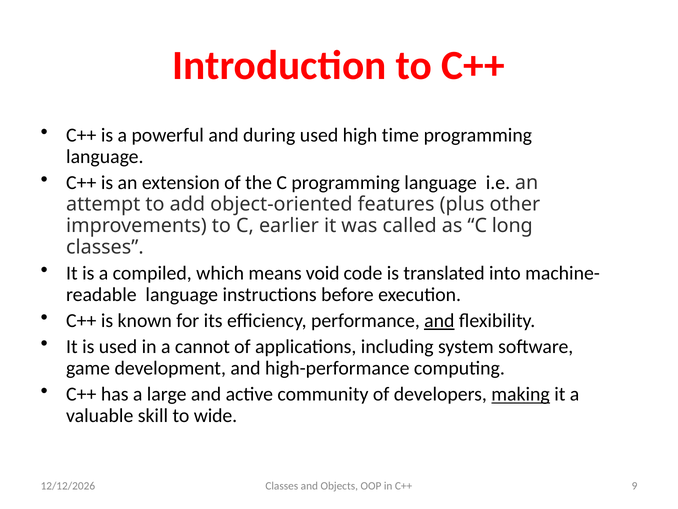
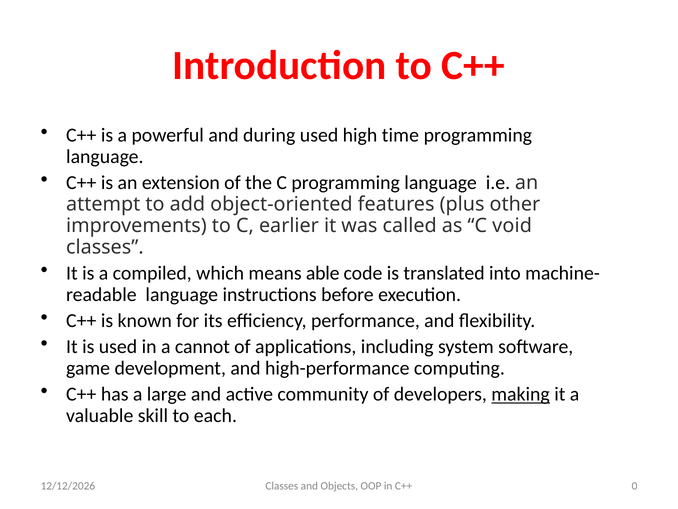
long: long -> void (512, 225)
void: void -> able (323, 273)
and underline: present -> none (439, 320)
wide: wide -> each (215, 415)
9: 9 -> 0 (635, 486)
